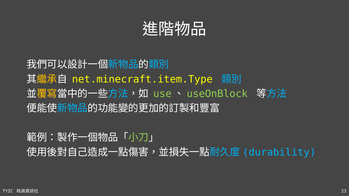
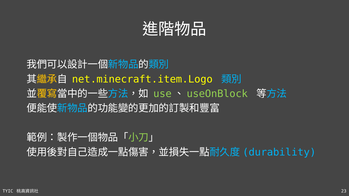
net.minecraft.item.Type: net.minecraft.item.Type -> net.minecraft.item.Logo (142, 79)
